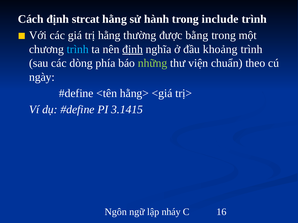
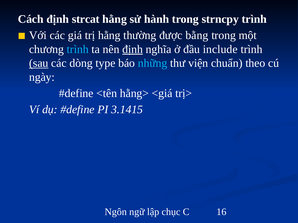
include: include -> strncpy (220, 19)
khoảng: khoảng -> include (220, 49)
sau underline: none -> present (39, 63)
phía: phía -> type (105, 63)
những colour: light green -> light blue (153, 63)
nháy: nháy -> chục (171, 212)
